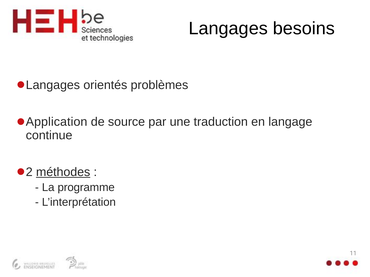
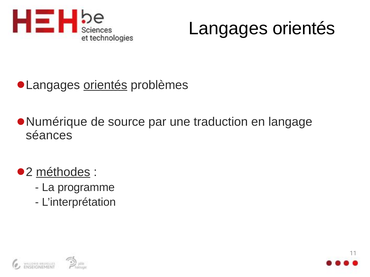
besoins: besoins -> orientés (304, 29)
orientés underline: none -> present (105, 85)
Application: Application -> Numérique (57, 122)
continue: continue -> séances (49, 135)
